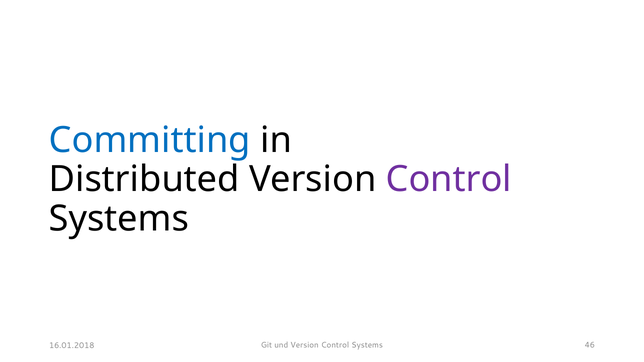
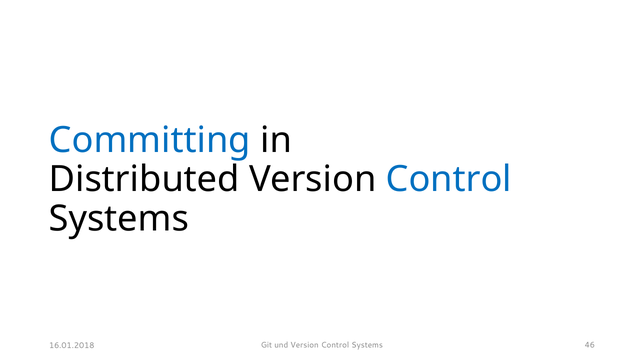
Control colour: purple -> blue (449, 180)
